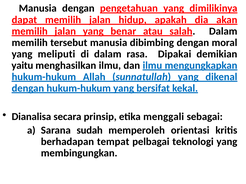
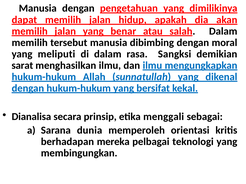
Dipakai: Dipakai -> Sangksi (175, 54)
yaitu: yaitu -> sarat (22, 66)
sudah: sudah -> dunia (90, 131)
tempat: tempat -> mereka (113, 142)
